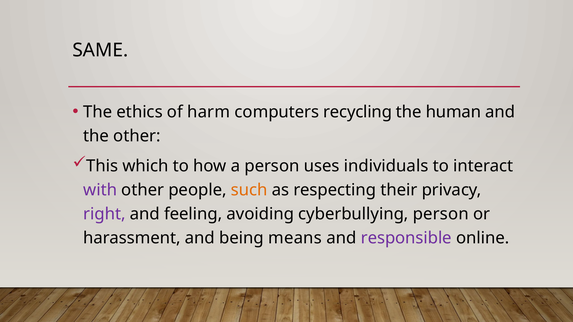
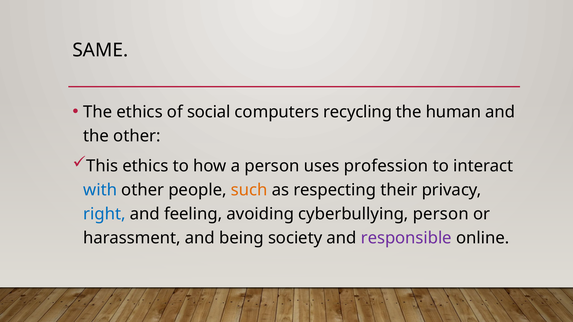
harm: harm -> social (209, 112)
This which: which -> ethics (145, 166)
individuals: individuals -> profession (386, 166)
with colour: purple -> blue (100, 190)
right colour: purple -> blue (104, 214)
means: means -> society (295, 238)
